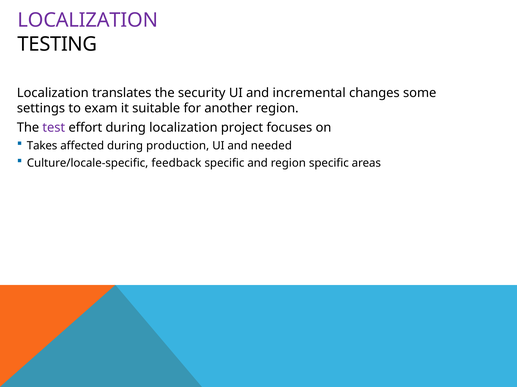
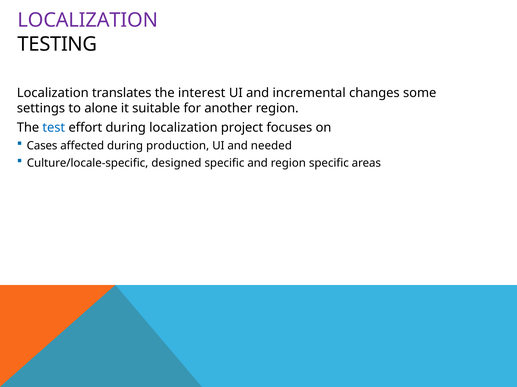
security: security -> interest (202, 93)
exam: exam -> alone (101, 109)
test colour: purple -> blue (54, 128)
Takes: Takes -> Cases (42, 146)
feedback: feedback -> designed (176, 163)
